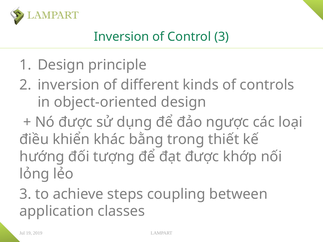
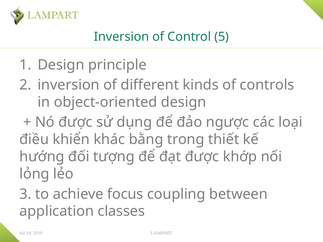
Control 3: 3 -> 5 (222, 37)
steps: steps -> focus (125, 194)
